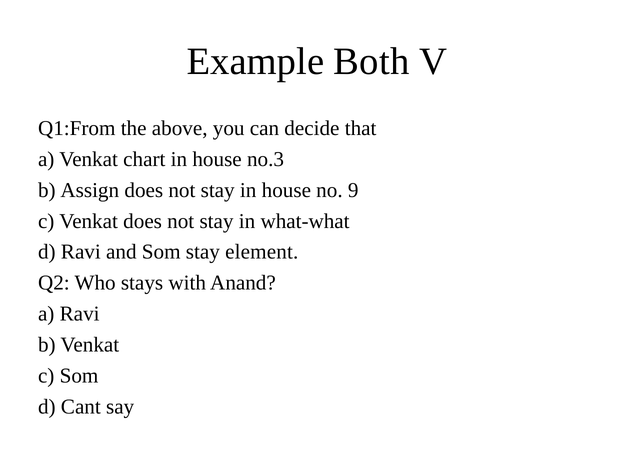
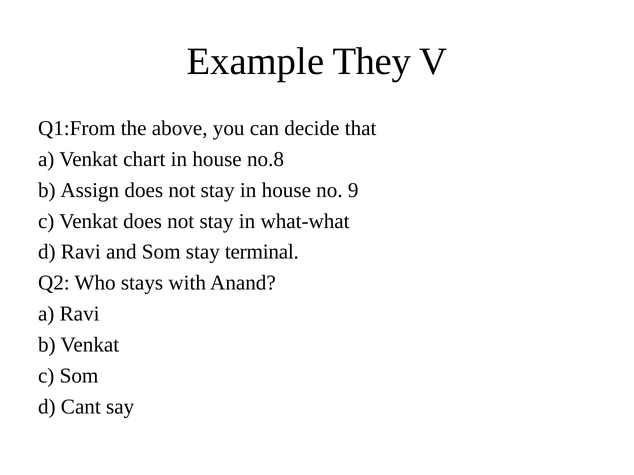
Both: Both -> They (372, 61)
no.3: no.3 -> no.8 (266, 159)
element: element -> terminal (262, 252)
